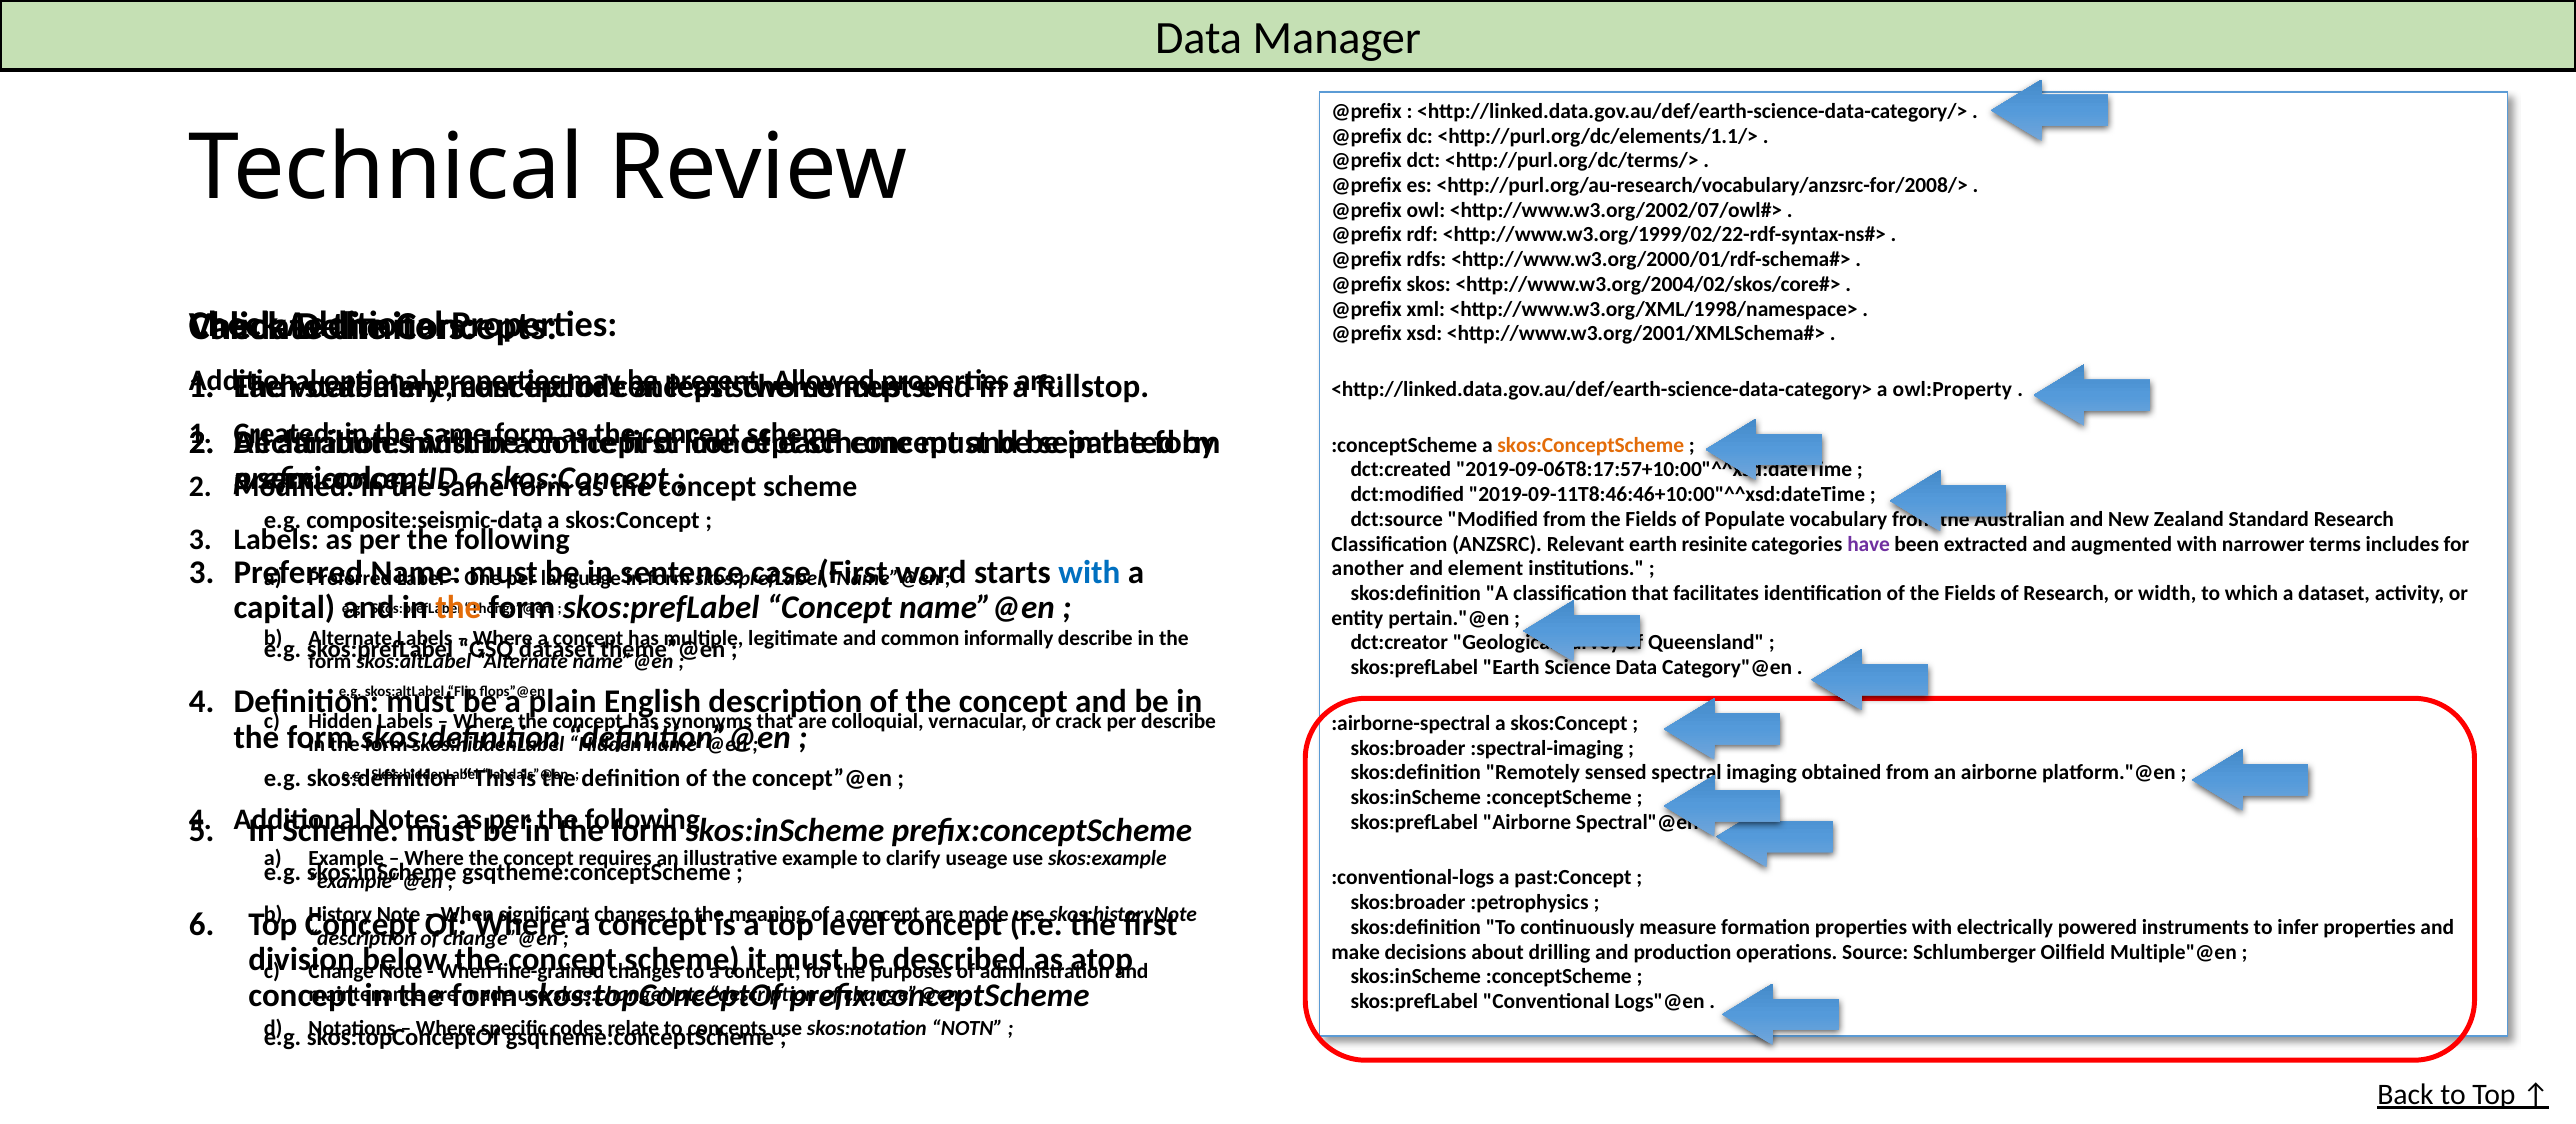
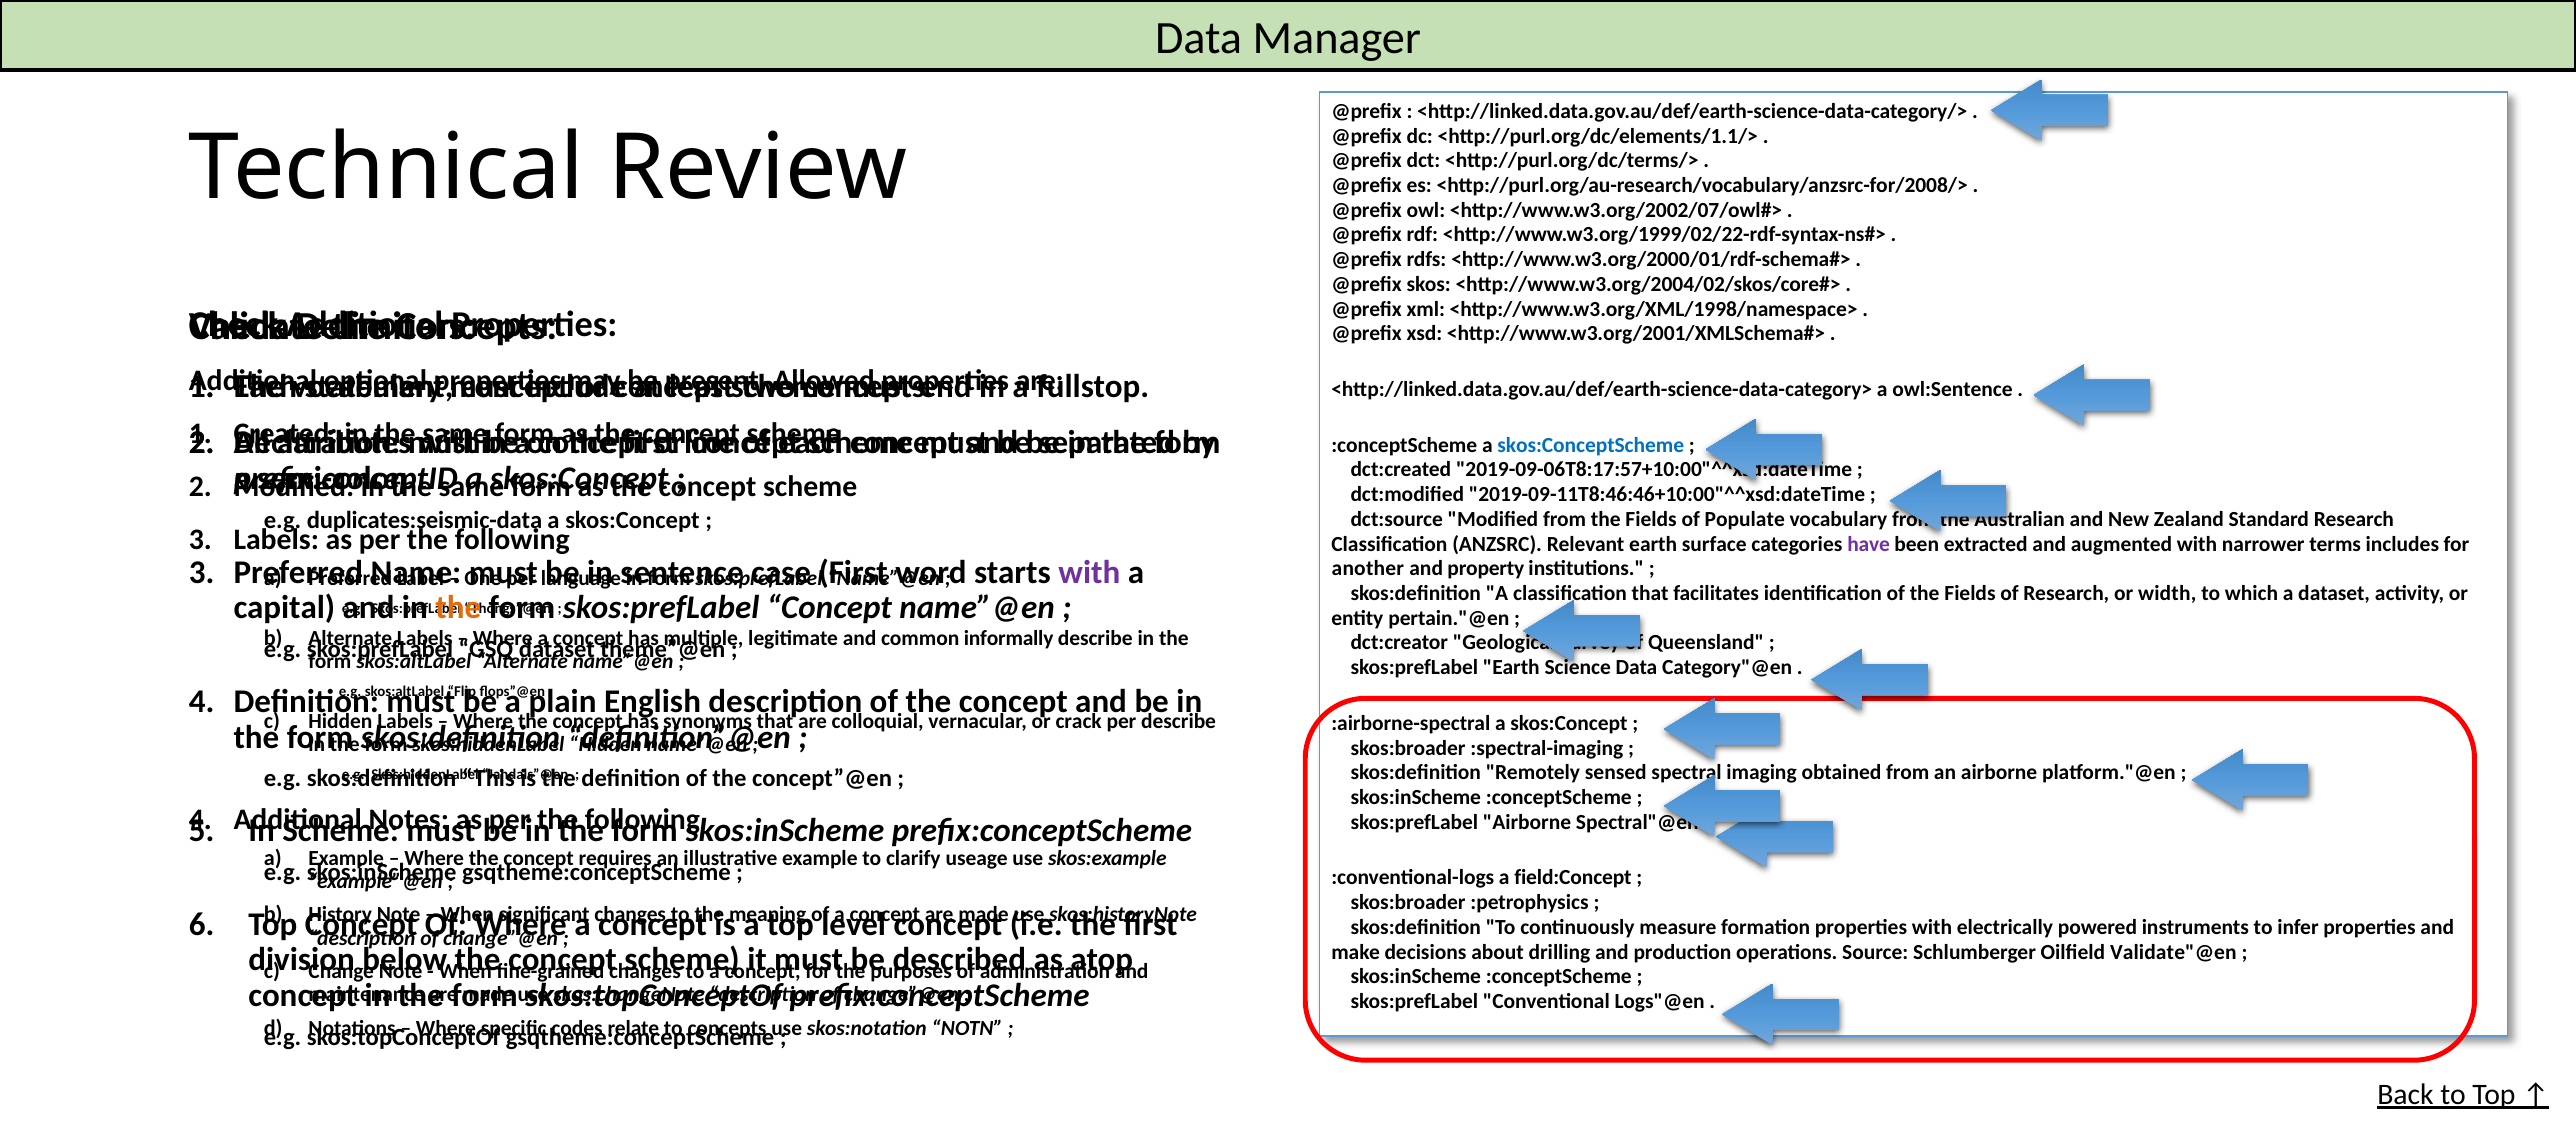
owl:Property: owl:Property -> owl:Sentence (1953, 389)
skos:ConceptScheme colour: orange -> blue (1591, 445)
composite:seismic-data: composite:seismic-data -> duplicates:seismic-data (424, 520)
resinite: resinite -> surface (1714, 544)
with colour: blue -> purple (1089, 572)
element: element -> property (1486, 569)
past:Concept: past:Concept -> field:Concept (1573, 878)
Multiple"@en: Multiple"@en -> Validate"@en (2173, 952)
